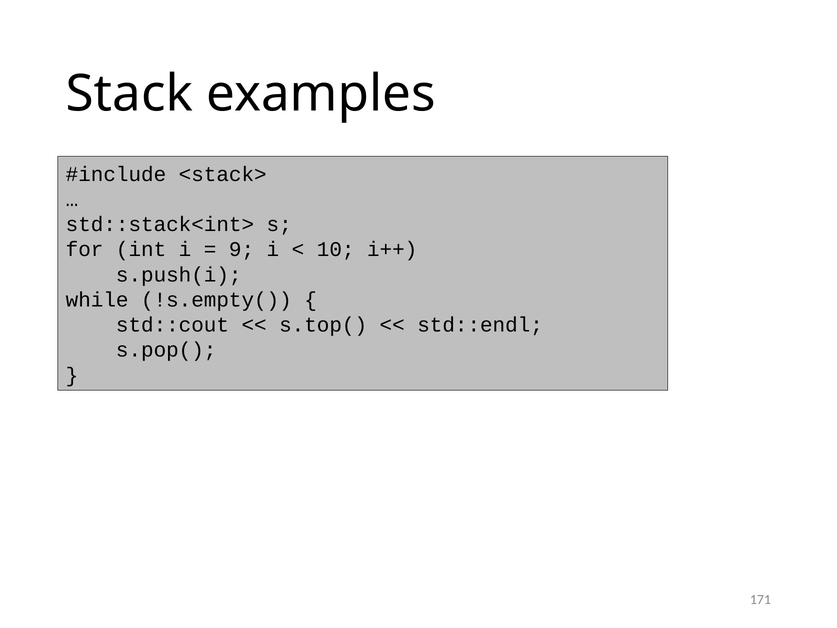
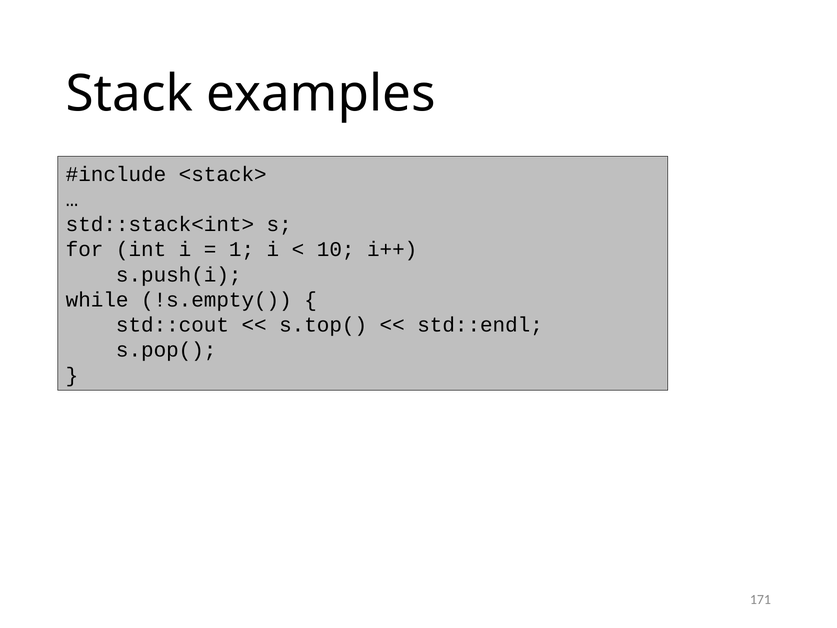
9: 9 -> 1 (242, 249)
